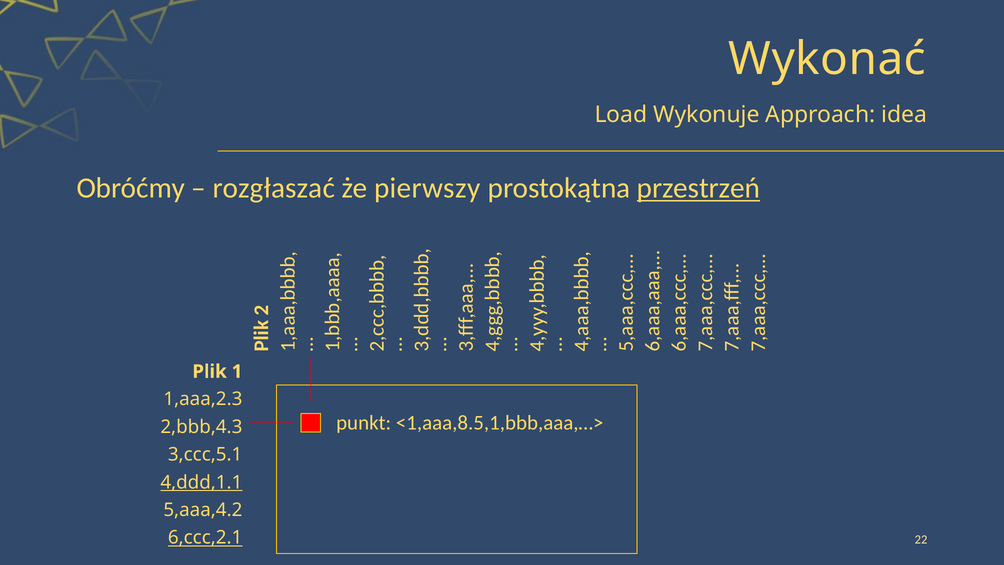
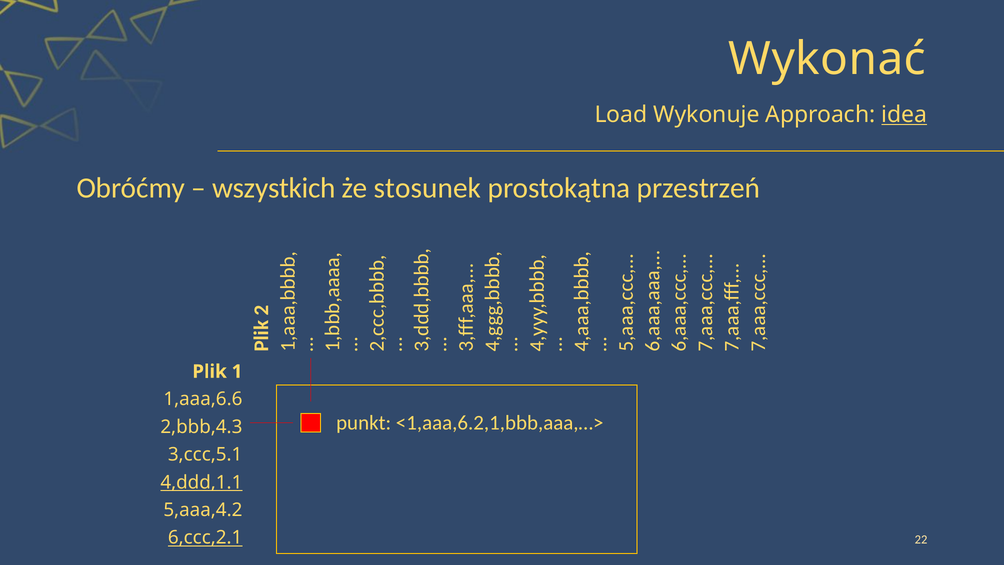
idea underline: none -> present (904, 115)
rozgłaszać: rozgłaszać -> wszystkich (274, 188)
pierwszy: pierwszy -> stosunek (427, 188)
przestrzeń underline: present -> none (698, 188)
1,aaa,2.3: 1,aaa,2.3 -> 1,aaa,6.6 (203, 399)
<1,aaa,8.5,1,bbb,aaa,…>: <1,aaa,8.5,1,bbb,aaa,…> -> <1,aaa,6.2,1,bbb,aaa,…> (500, 422)
